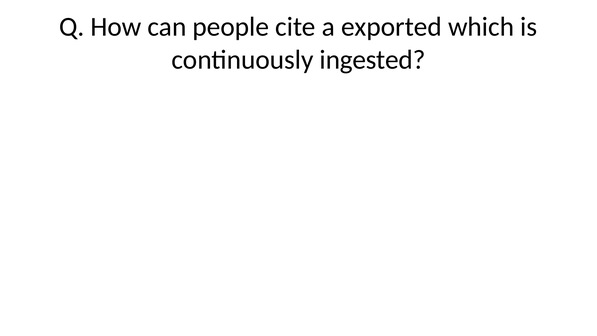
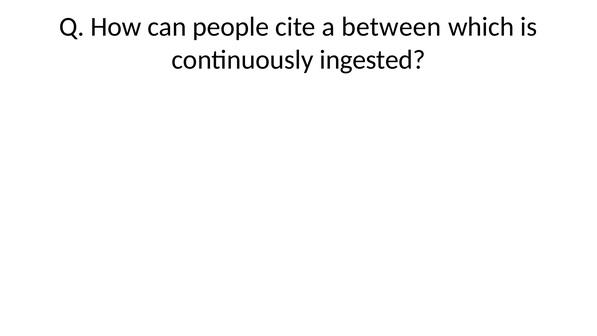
exported: exported -> between (391, 27)
